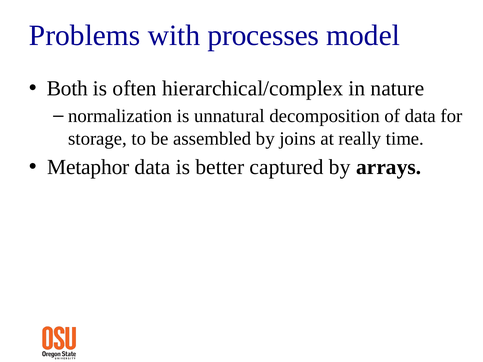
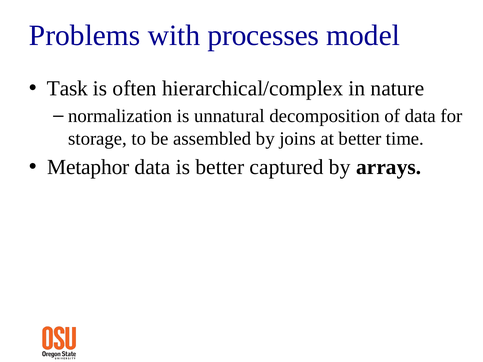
Both: Both -> Task (67, 88)
at really: really -> better (360, 139)
